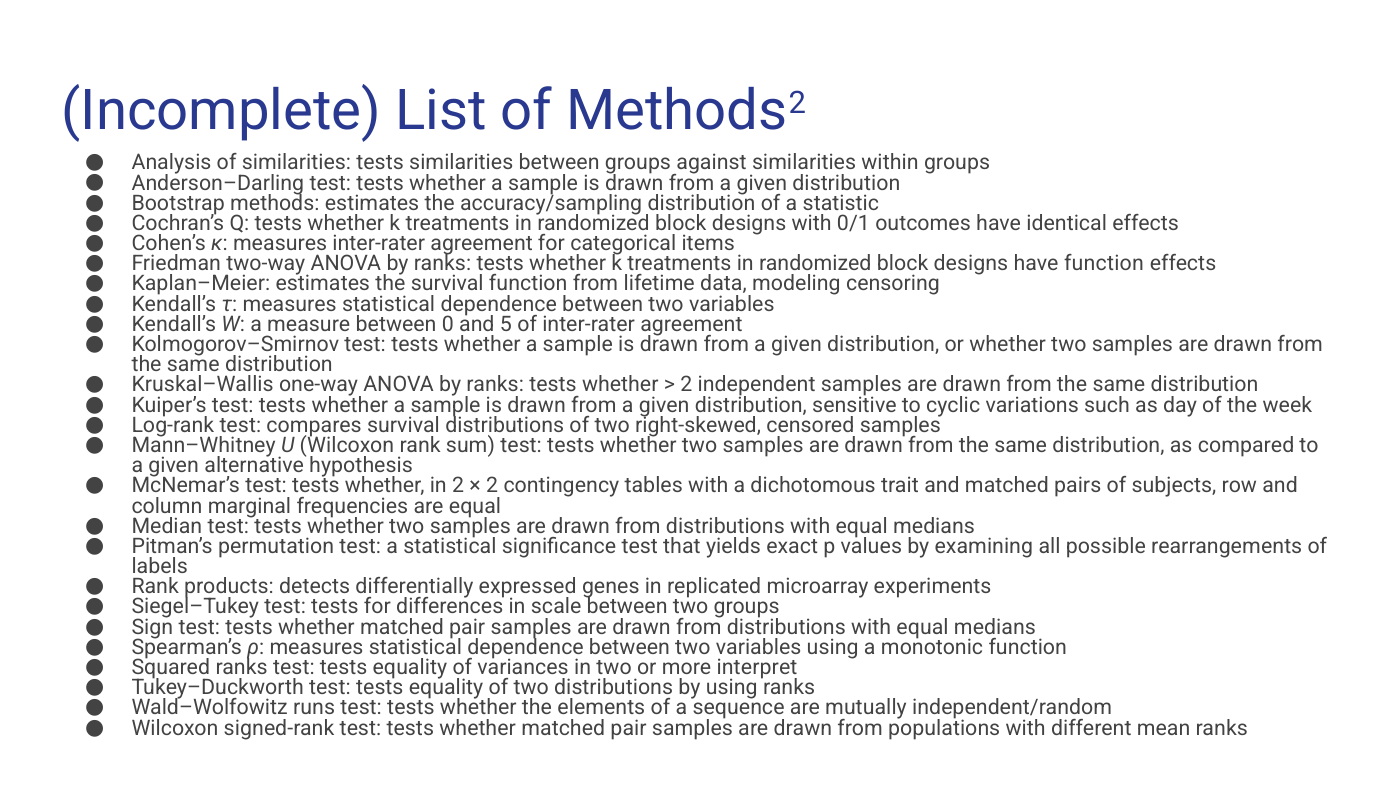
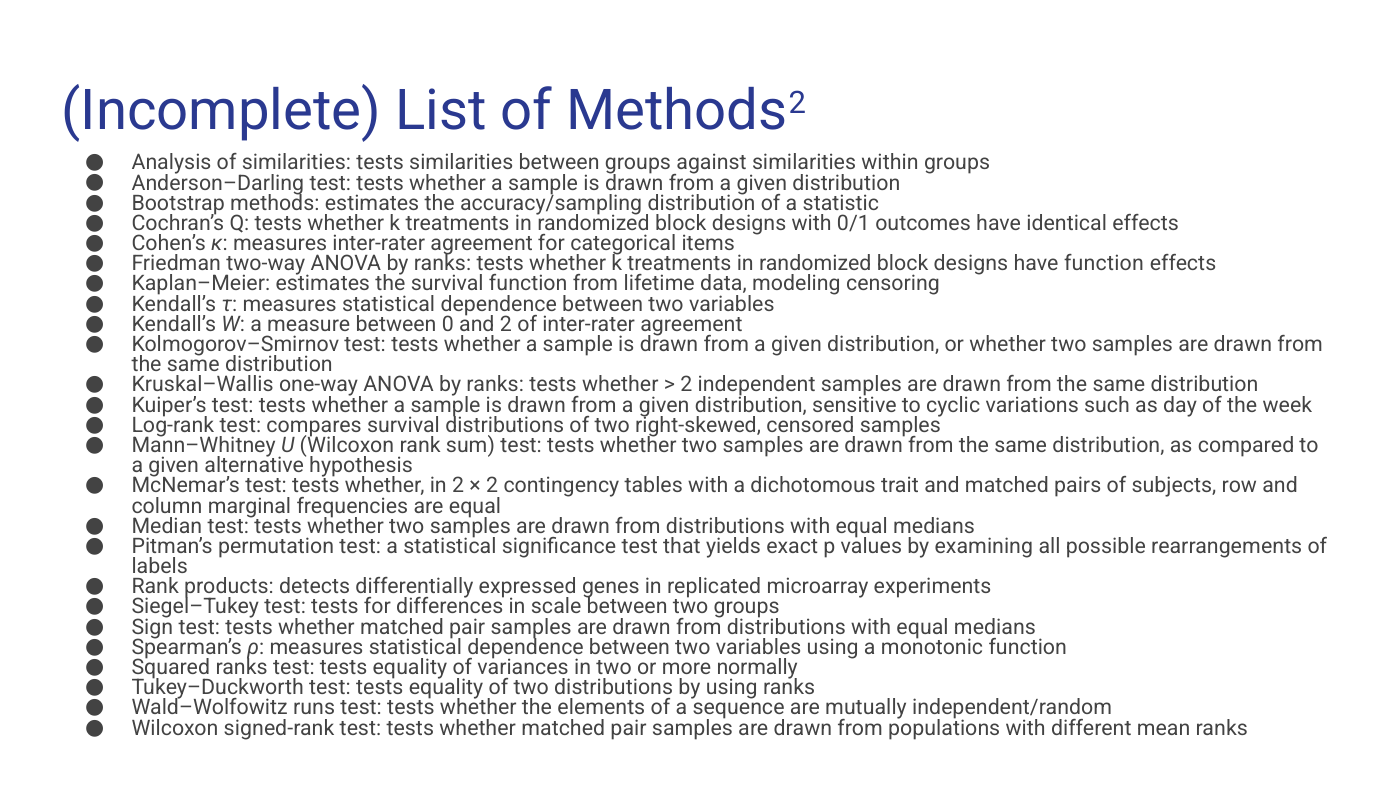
and 5: 5 -> 2 (506, 324)
interpret: interpret -> normally (757, 668)
